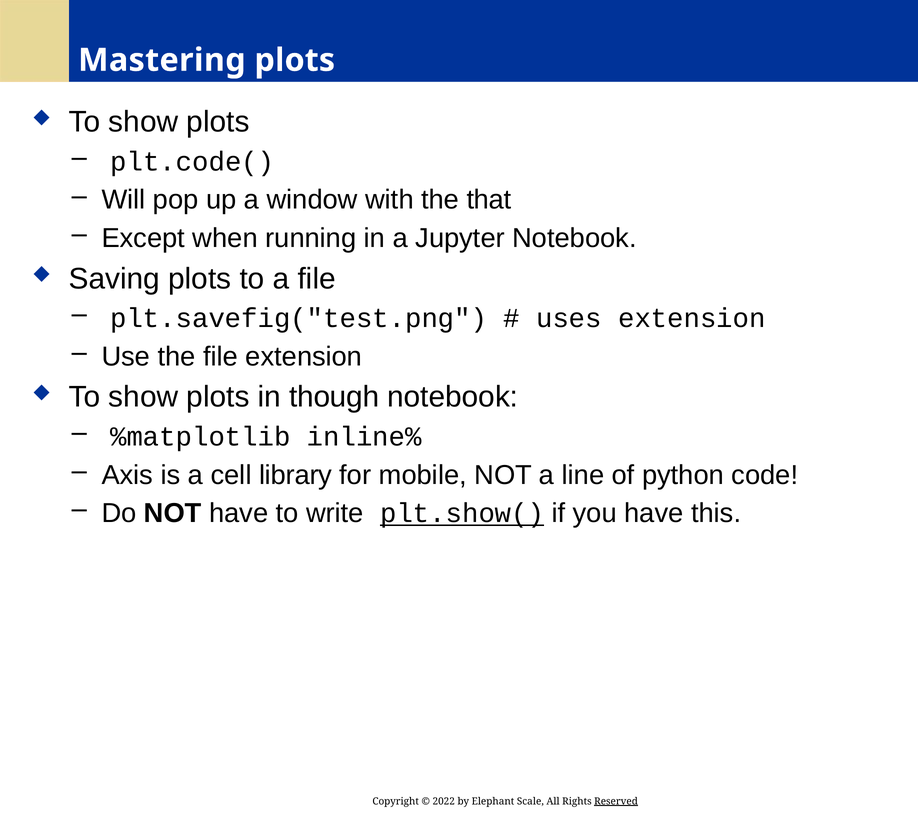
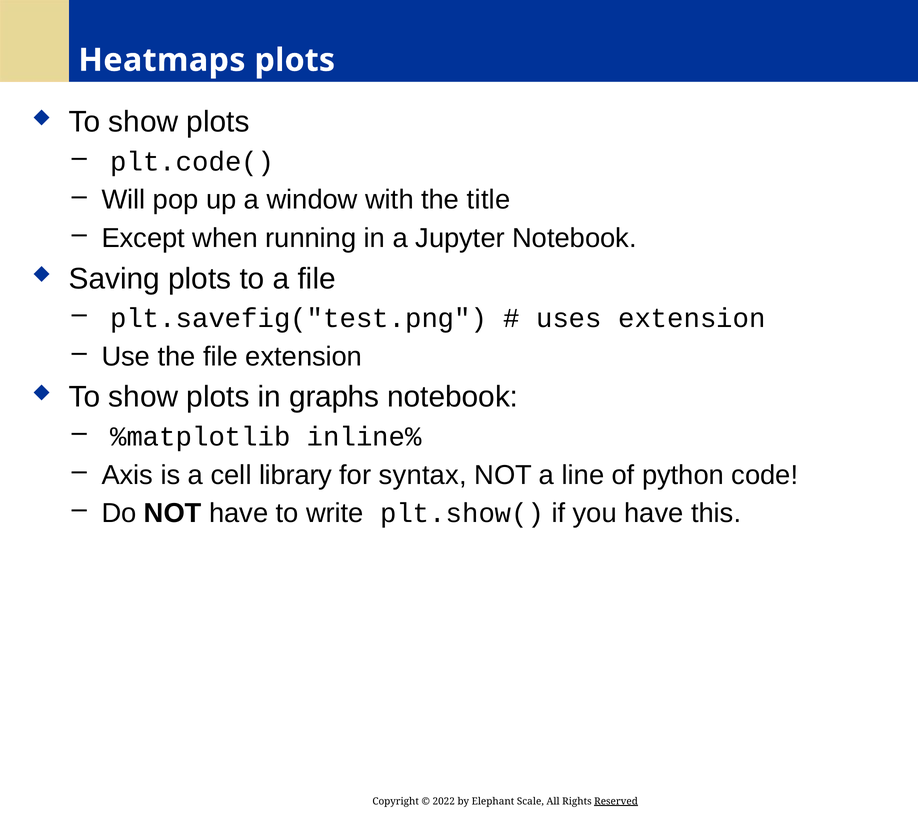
Mastering: Mastering -> Heatmaps (162, 60)
that: that -> title (489, 200)
though: though -> graphs (334, 397)
mobile: mobile -> syntax (423, 475)
plt.show( underline: present -> none (462, 513)
